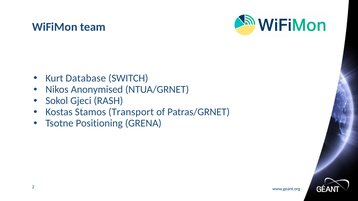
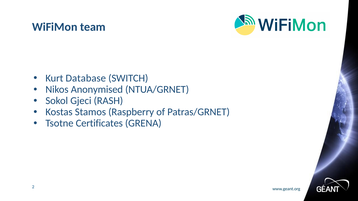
Transport: Transport -> Raspberry (131, 112)
Positioning: Positioning -> Certificates (99, 123)
